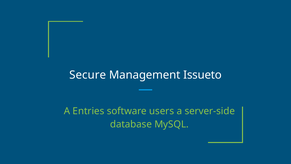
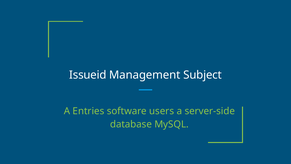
Secure: Secure -> Issueid (88, 75)
Issueto: Issueto -> Subject (203, 75)
